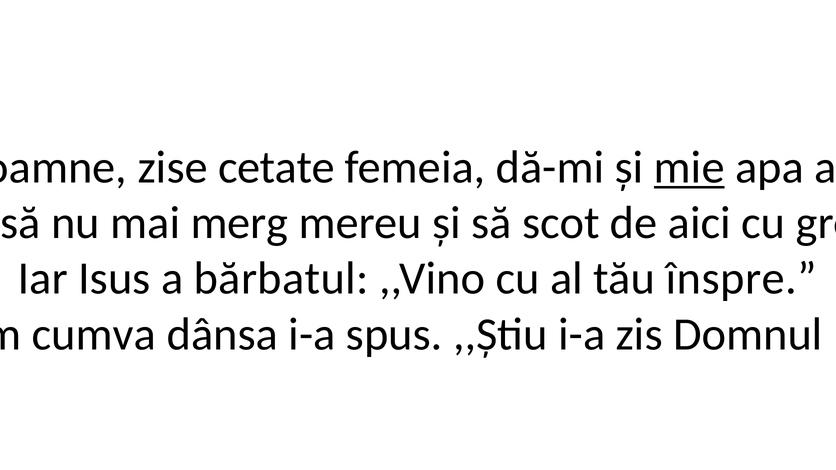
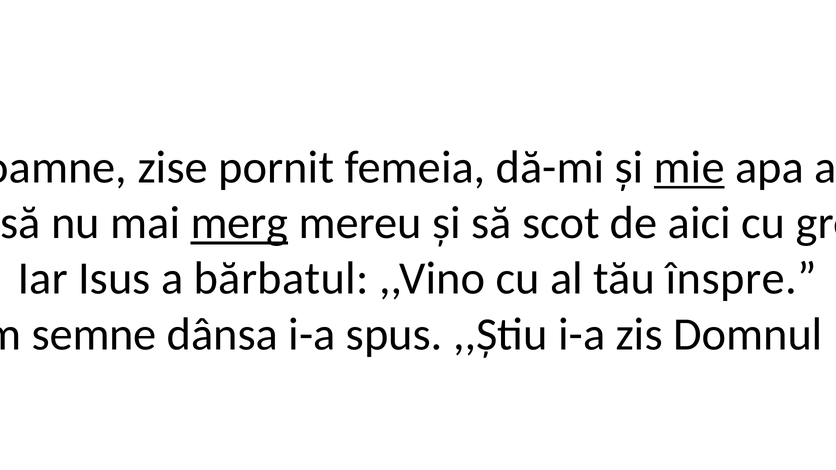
cetate: cetate -> pornit (276, 167)
merg underline: none -> present (239, 223)
cumva: cumva -> semne (94, 335)
